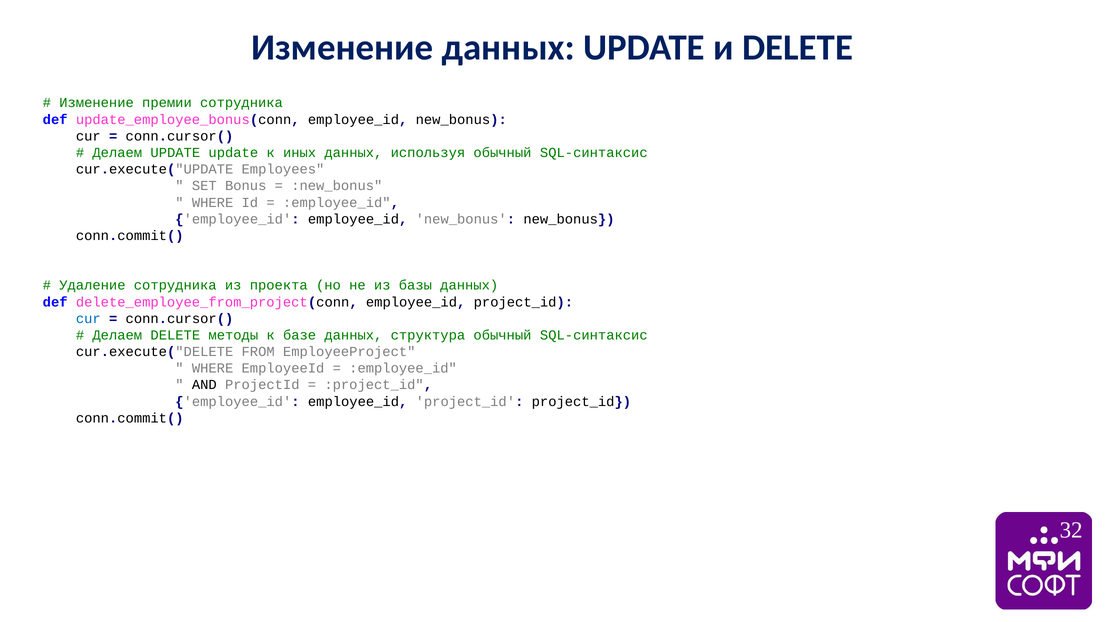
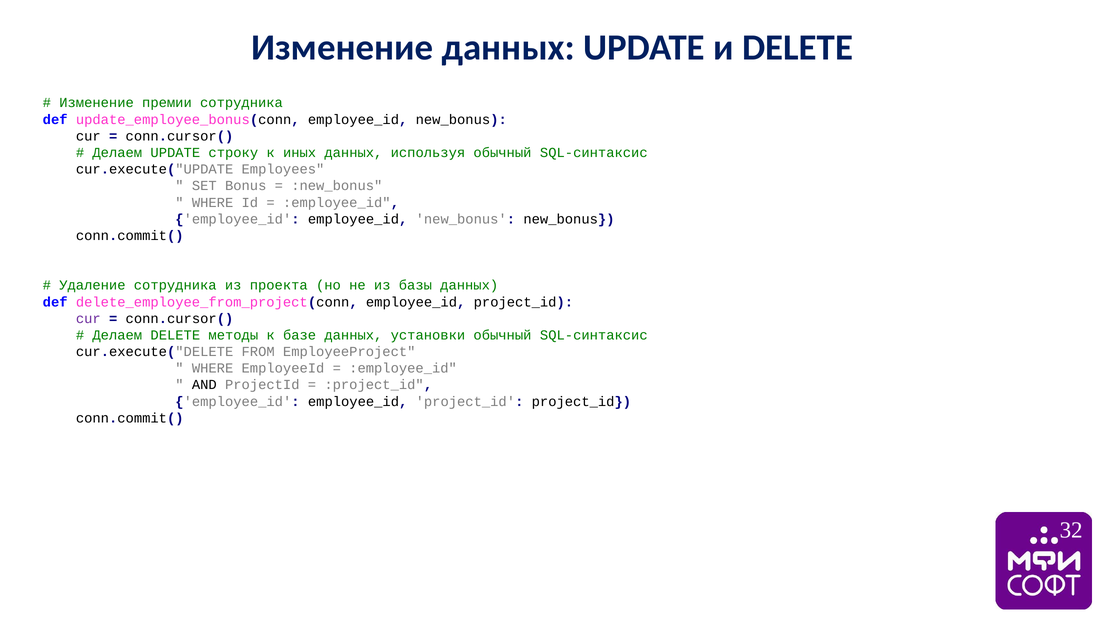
UPDATE update: update -> строку (233, 153)
cur colour: blue -> purple (88, 318)
структура: структура -> установки (428, 335)
